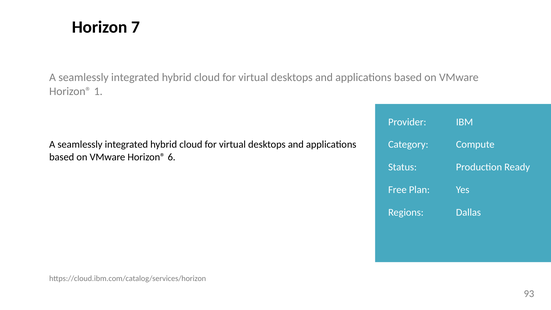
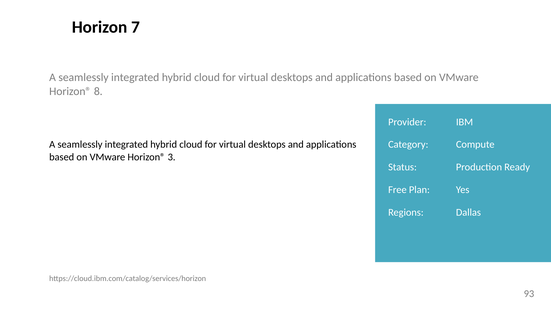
1: 1 -> 8 (98, 91)
6: 6 -> 3 (172, 157)
